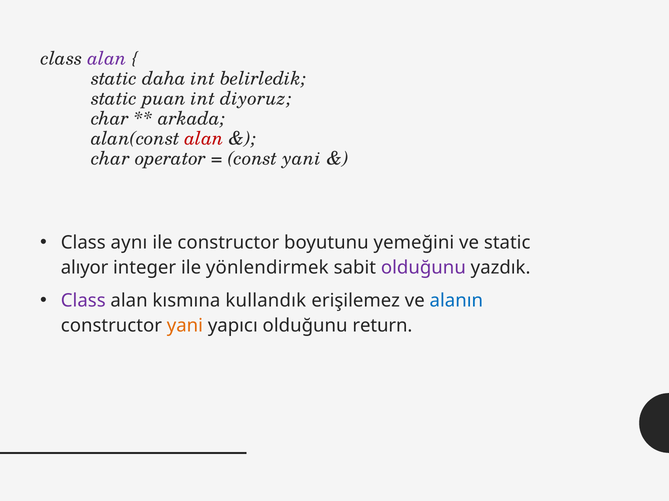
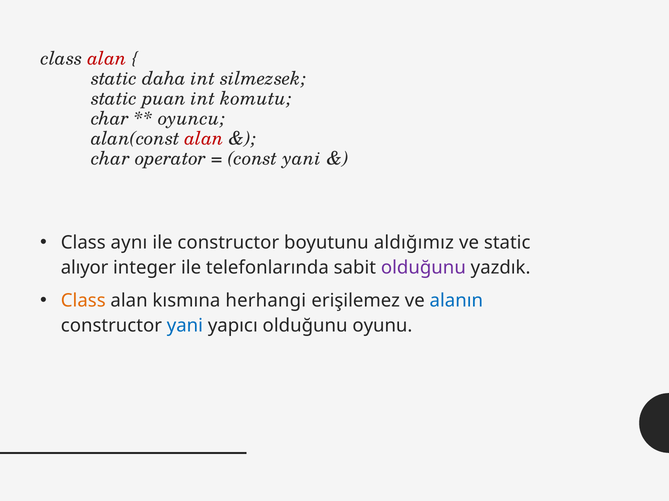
alan colour: purple -> red (107, 59)
belirledik: belirledik -> silmezsek (263, 79)
diyoruz: diyoruz -> komutu (256, 99)
arkada: arkada -> oyuncu (191, 119)
yemeğini: yemeğini -> aldığımız (414, 243)
yönlendirmek: yönlendirmek -> telefonlarında (267, 268)
Class colour: purple -> orange (83, 301)
kullandık: kullandık -> herhangi (266, 301)
yani colour: orange -> blue (185, 326)
return: return -> oyunu (382, 326)
